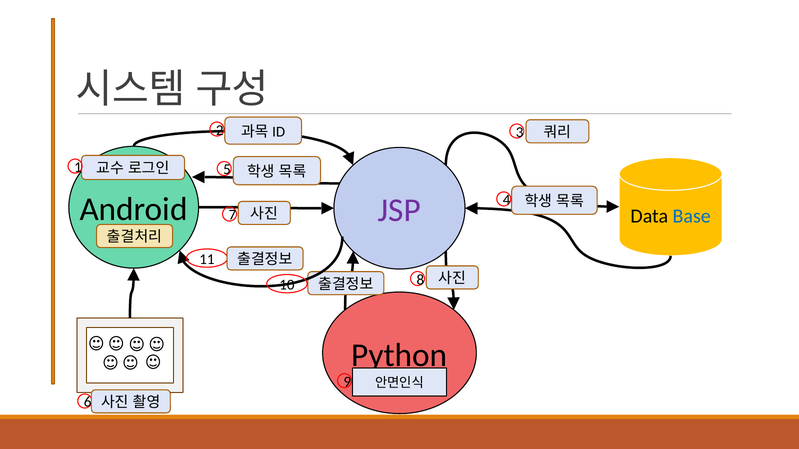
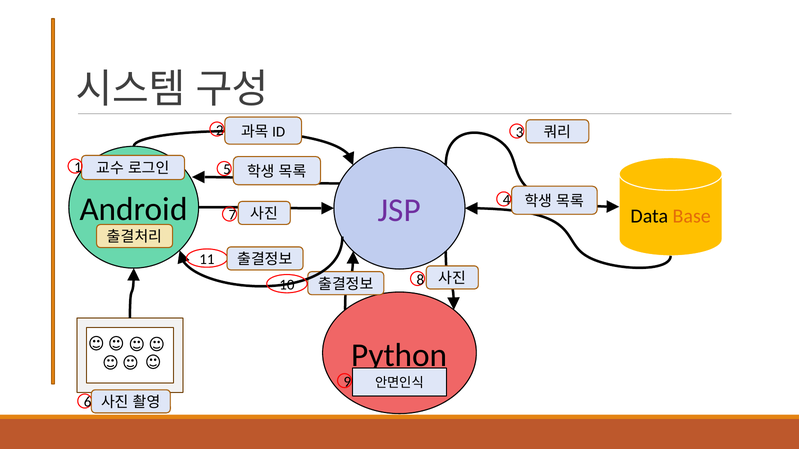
Base colour: blue -> orange (692, 216)
